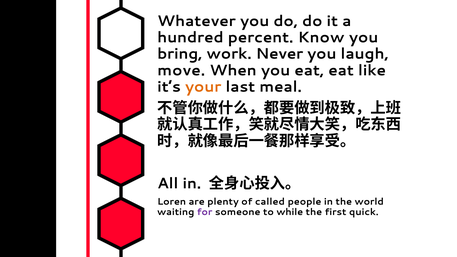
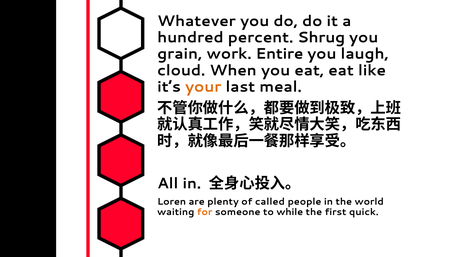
Know: Know -> Shrug (321, 37)
bring: bring -> grain (180, 54)
Never: Never -> Entire (279, 54)
move: move -> cloud (181, 70)
for colour: purple -> orange (205, 212)
